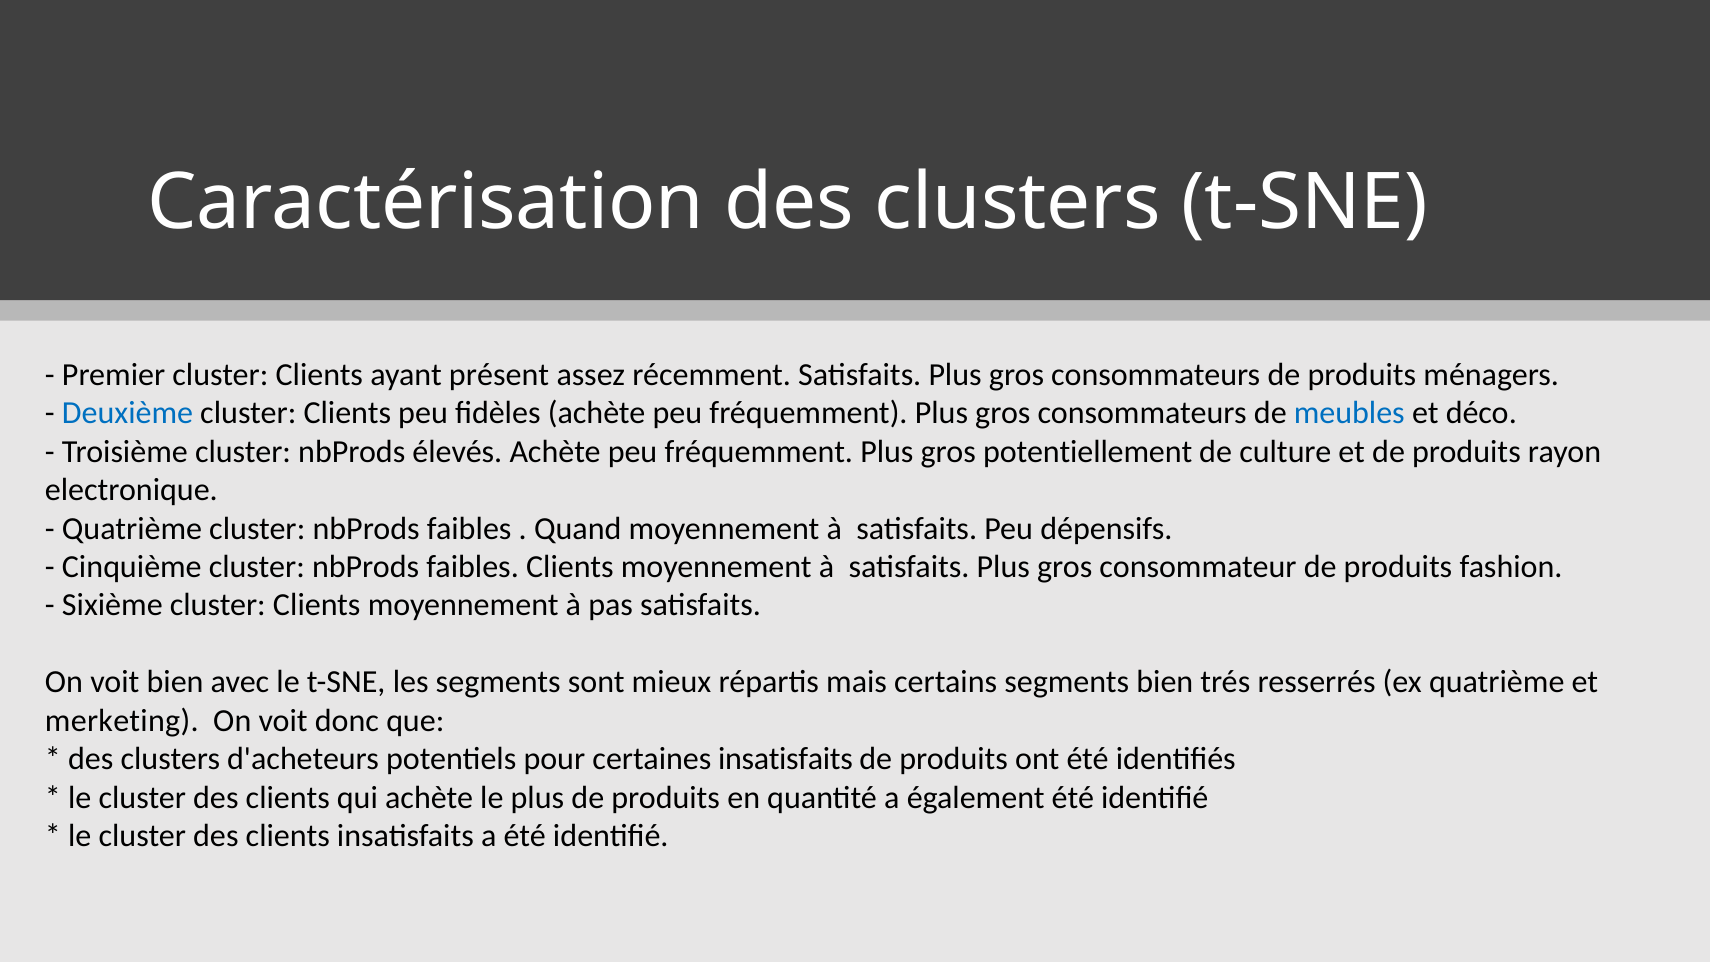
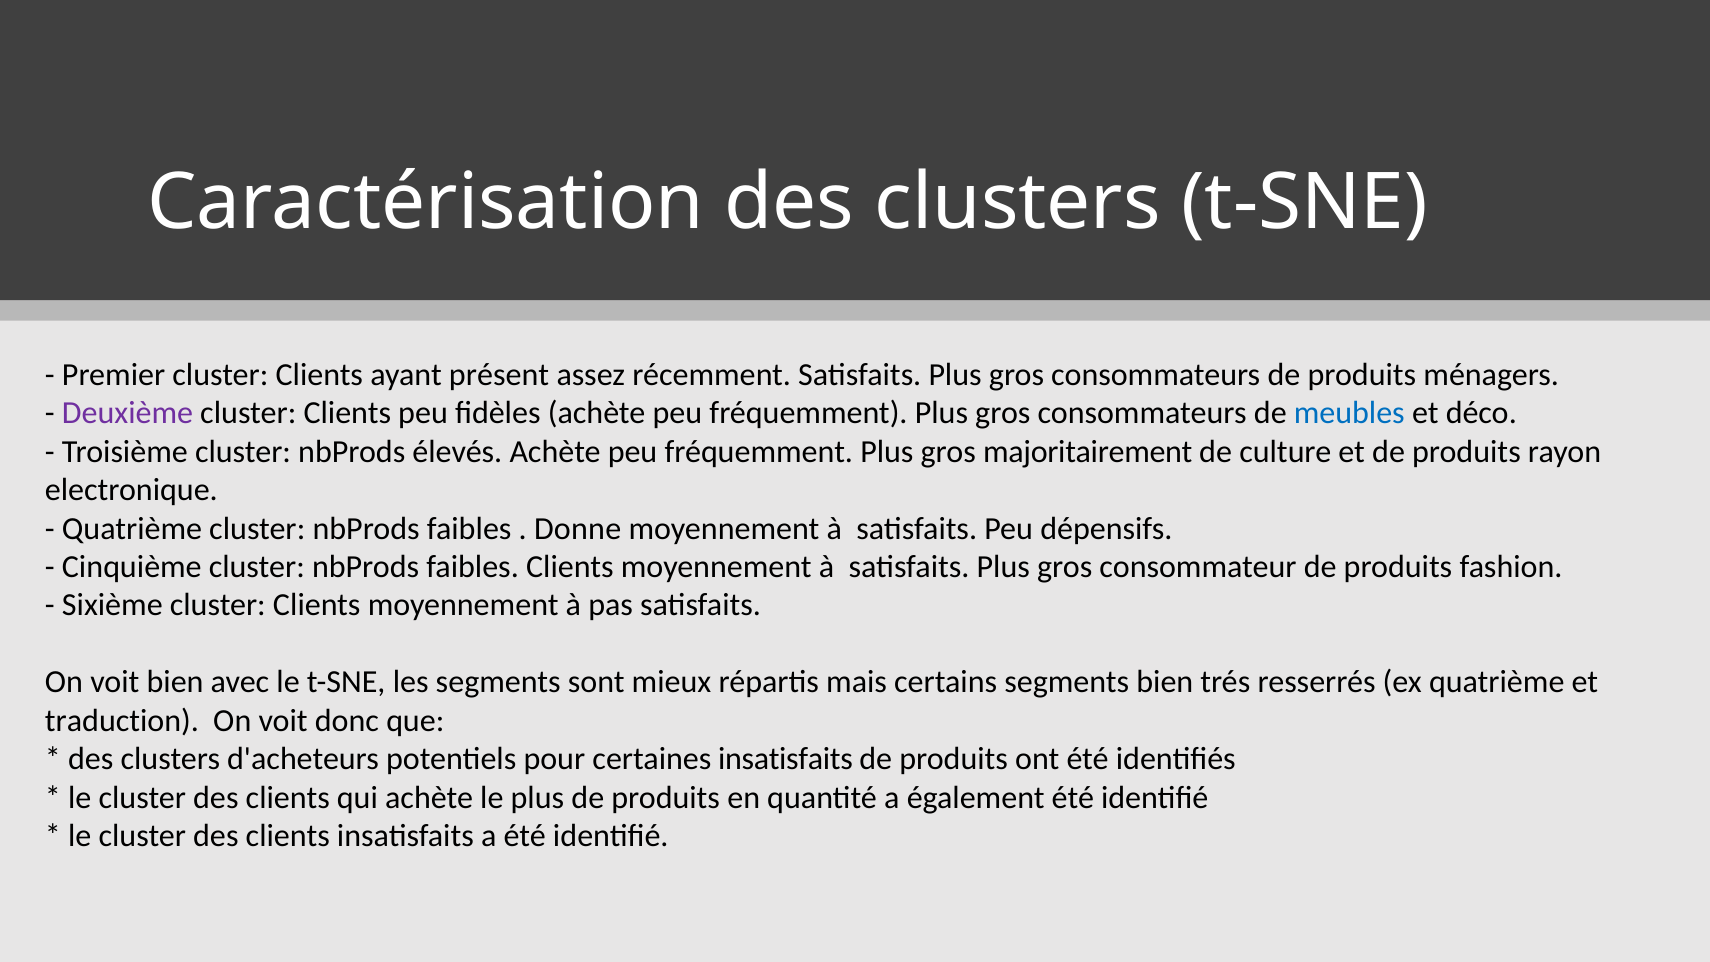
Deuxième colour: blue -> purple (127, 413)
potentiellement: potentiellement -> majoritairement (1088, 451)
Quand: Quand -> Donne (578, 528)
merketing: merketing -> traduction (122, 721)
